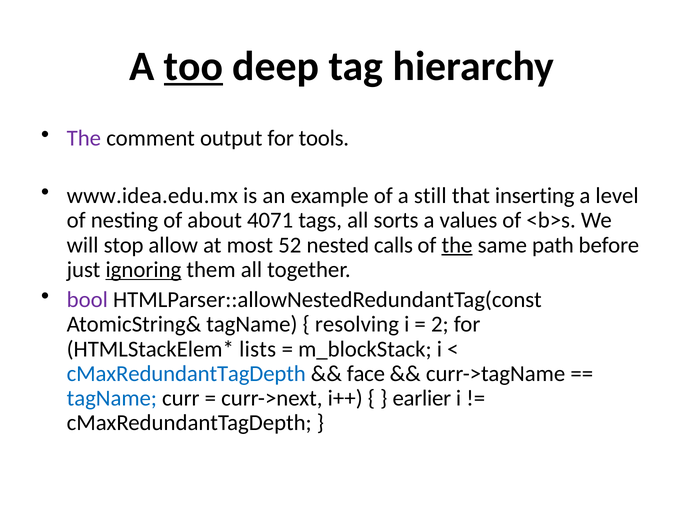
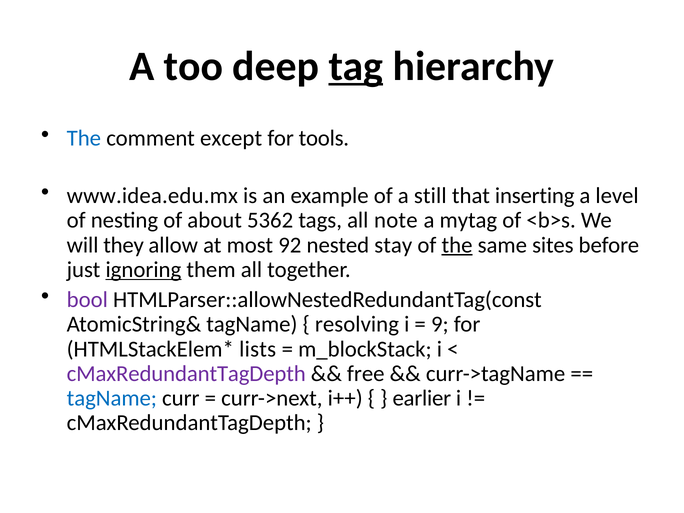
too underline: present -> none (193, 66)
tag underline: none -> present (356, 66)
The colour: purple -> blue (84, 138)
output: output -> except (231, 138)
4071: 4071 -> 5362 (270, 220)
sorts: sorts -> note (396, 220)
values: values -> mytag (468, 220)
stop: stop -> they (124, 245)
52: 52 -> 92 (290, 245)
calls: calls -> stay (393, 245)
path: path -> sites (553, 245)
2: 2 -> 9 (440, 324)
cMaxRedundantTagDepth colour: blue -> purple (186, 374)
face: face -> free (366, 374)
